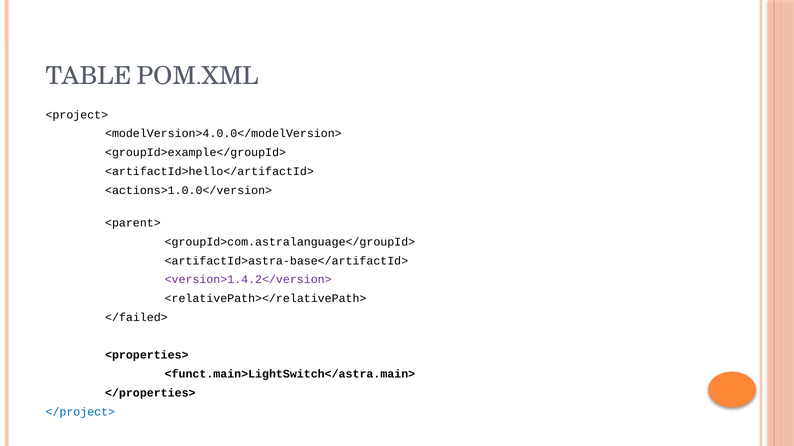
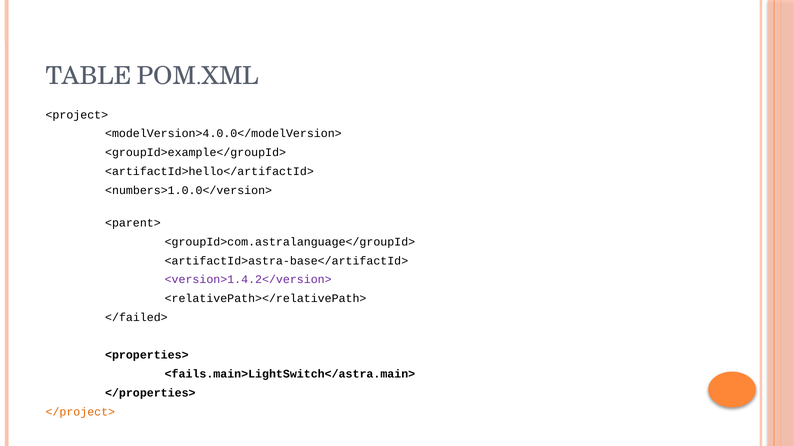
<actions>1.0.0</version>: <actions>1.0.0</version> -> <numbers>1.0.0</version> (189, 191)
<funct.main>LightSwitch</astra.main>: <funct.main>LightSwitch</astra.main> -> <fails.main>LightSwitch</astra.main> (290, 375)
</project> colour: blue -> orange (80, 412)
